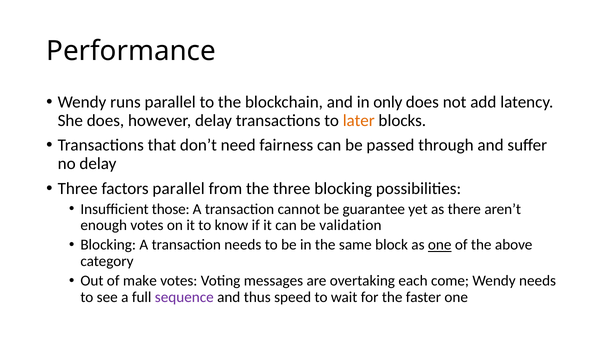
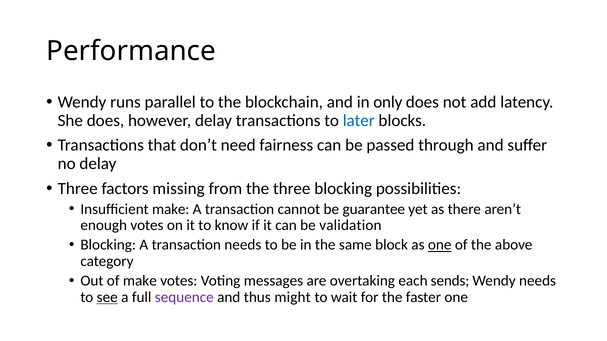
later colour: orange -> blue (359, 121)
factors parallel: parallel -> missing (179, 189)
Insufficient those: those -> make (171, 209)
come: come -> sends (450, 281)
see underline: none -> present (107, 298)
speed: speed -> might (293, 298)
